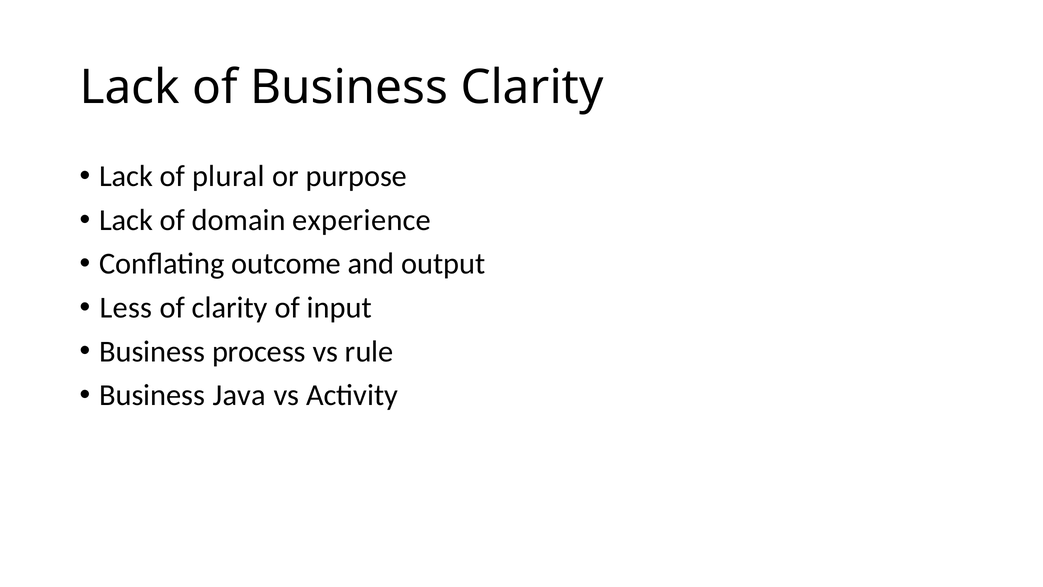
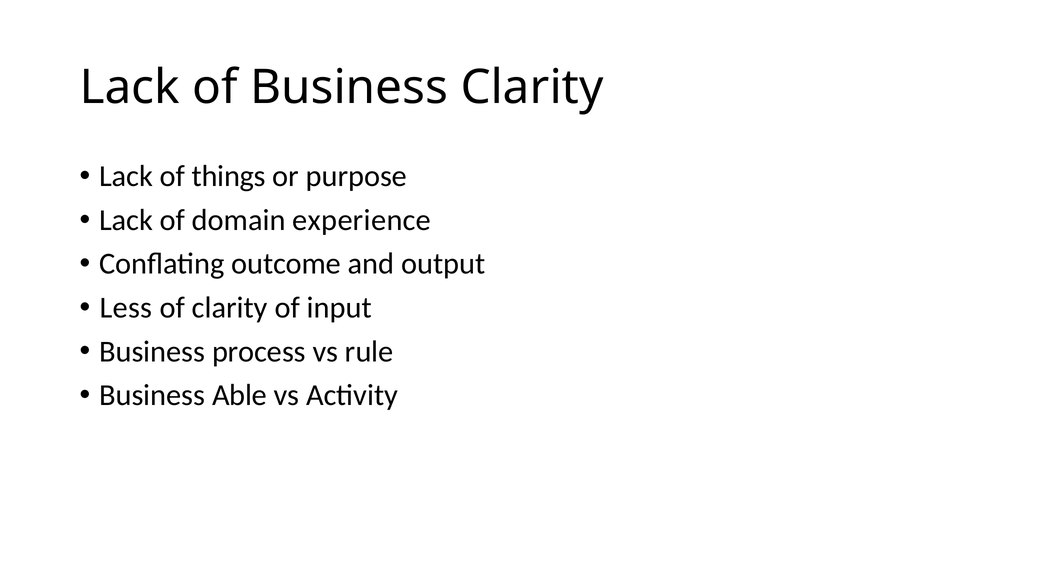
plural: plural -> things (229, 176)
Java: Java -> Able (240, 395)
